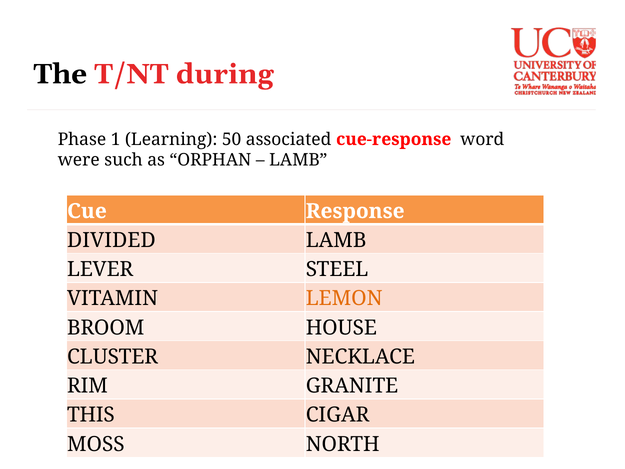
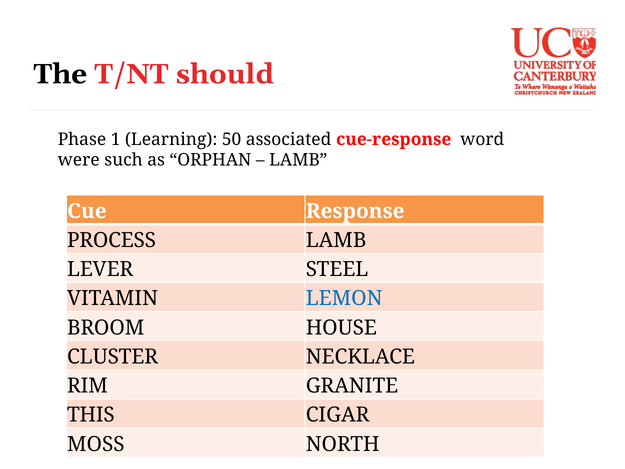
during: during -> should (225, 74)
DIVIDED: DIVIDED -> PROCESS (112, 240)
LEMON colour: orange -> blue (344, 298)
